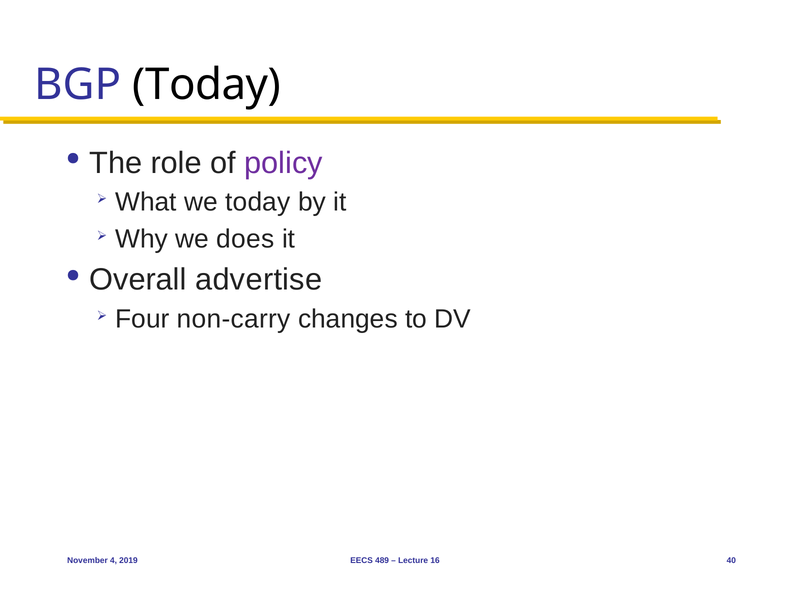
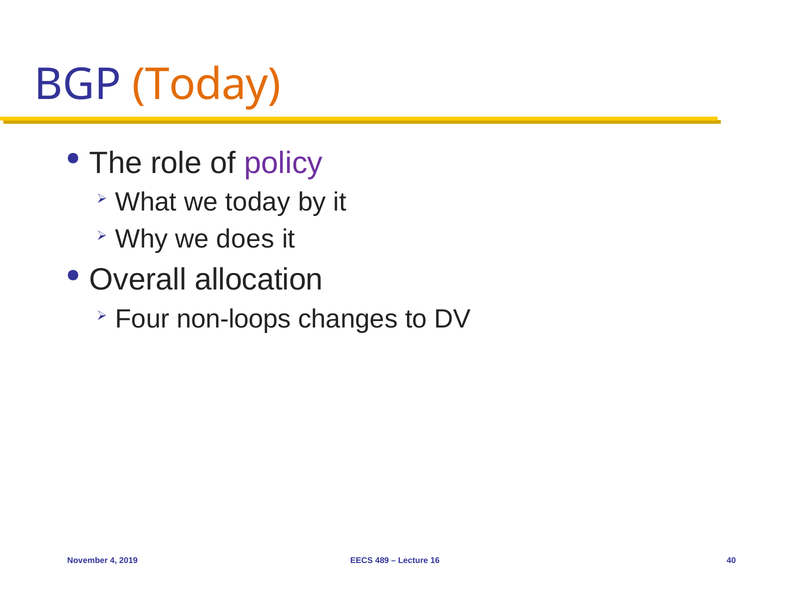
Today colour: black -> orange (207, 85)
advertise: advertise -> allocation (259, 280)
non-carry: non-carry -> non-loops (234, 319)
